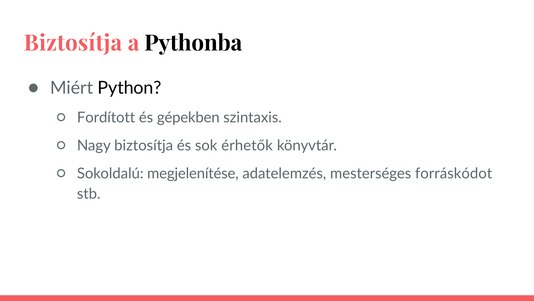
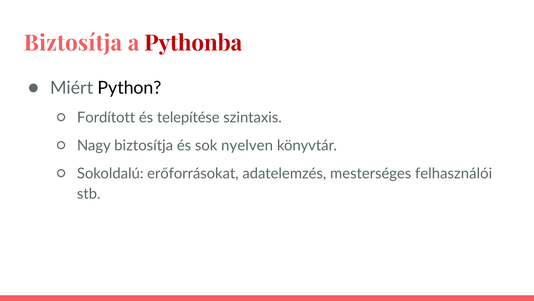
Pythonba colour: black -> red (193, 43)
gépekben: gépekben -> telepítése (188, 117)
érhetők: érhetők -> nyelven (247, 145)
megjelenítése: megjelenítése -> erőforrásokat (193, 173)
forráskódot: forráskódot -> felhasználói (454, 173)
